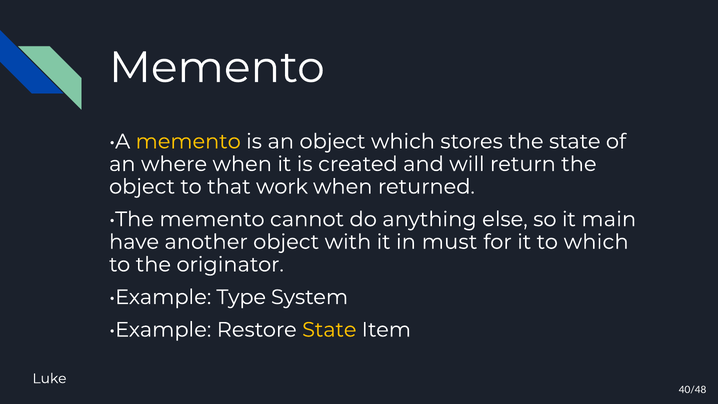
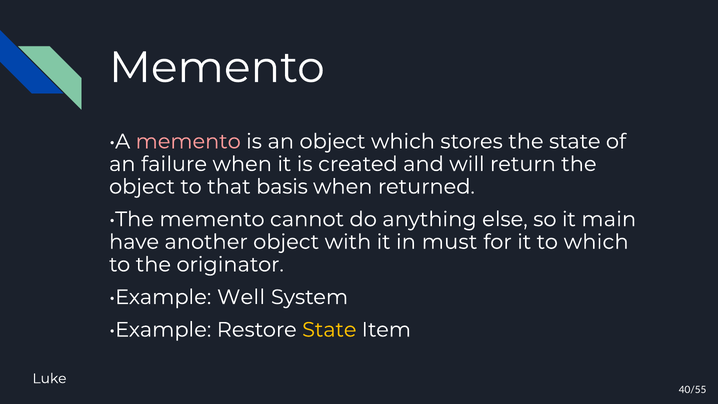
memento colour: yellow -> pink (188, 141)
where: where -> failure (174, 164)
work: work -> basis (282, 187)
Type: Type -> Well (241, 297)
40/48: 40/48 -> 40/55 (693, 390)
